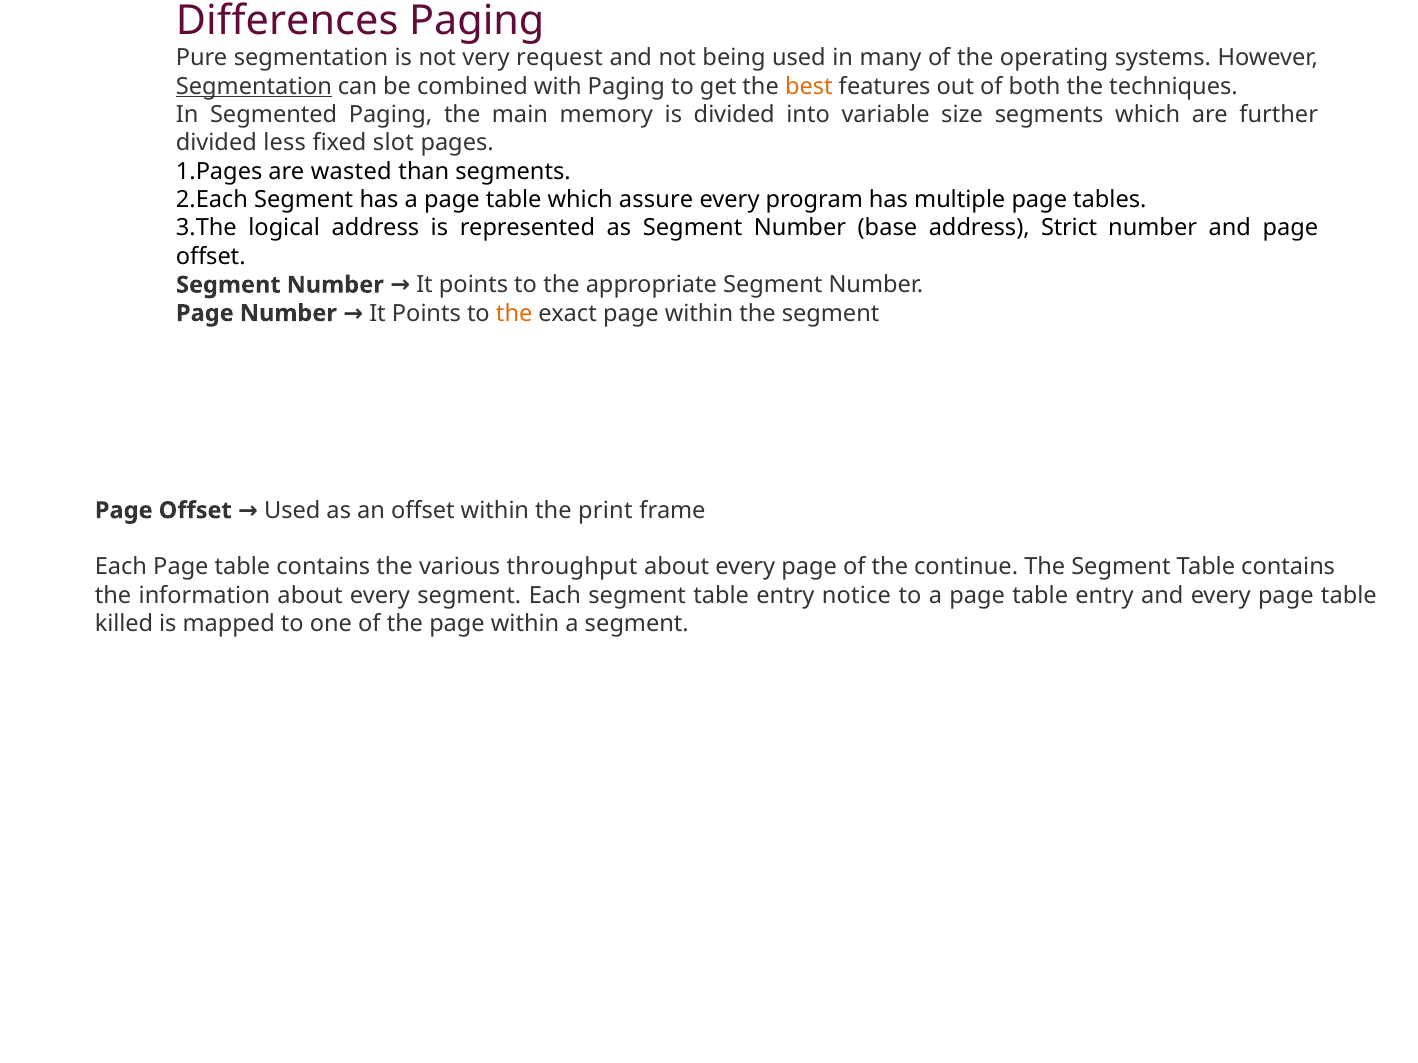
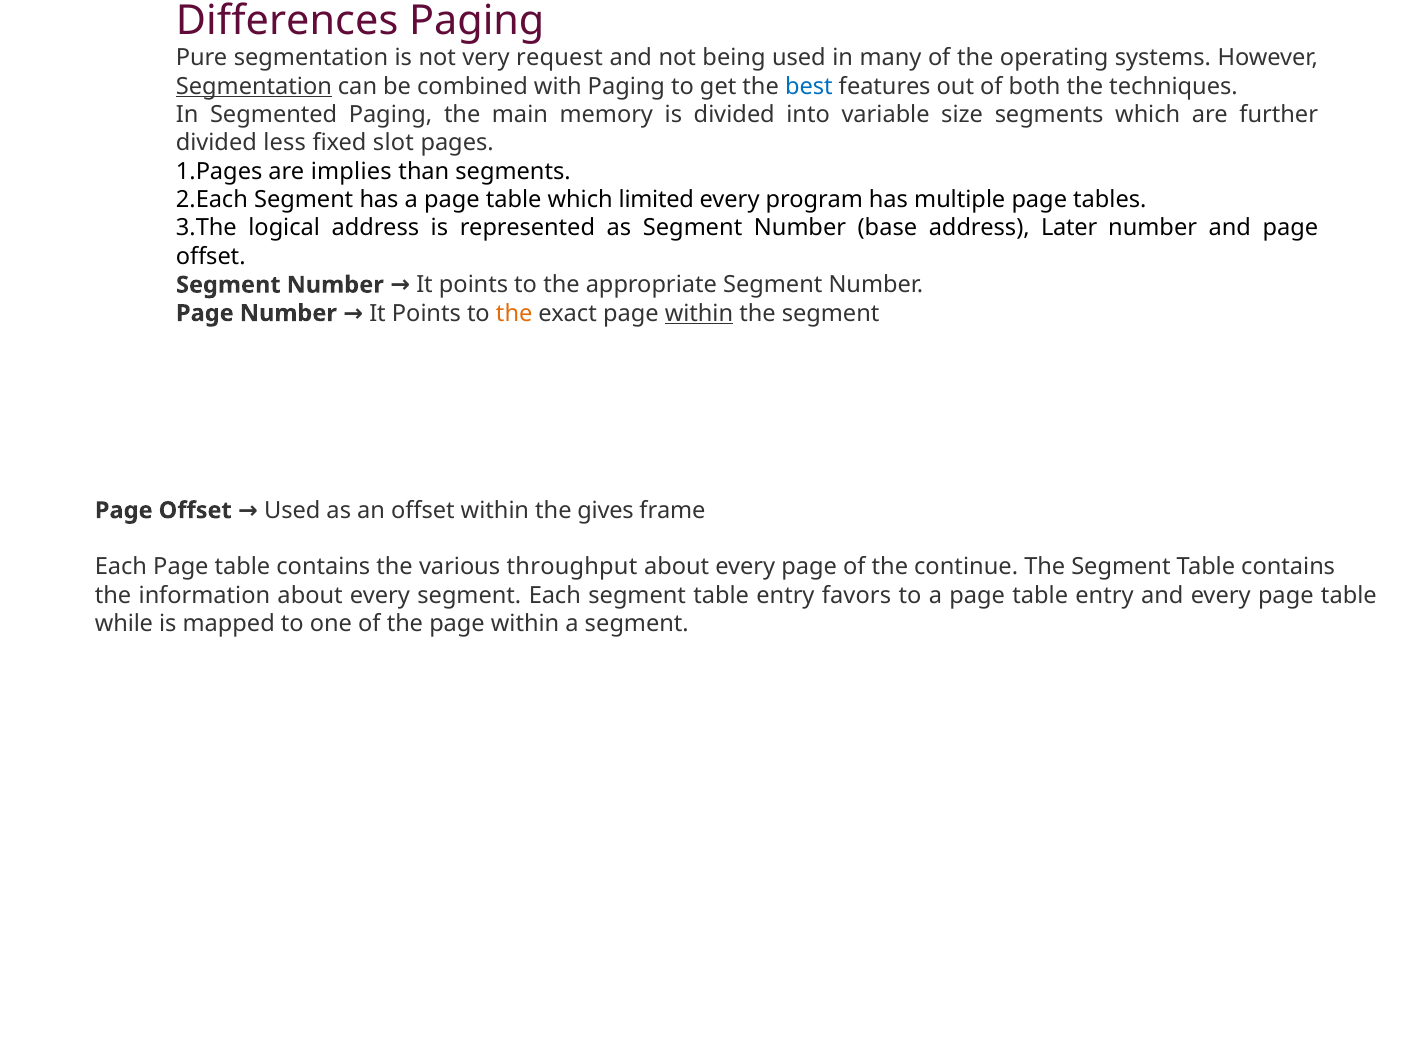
best colour: orange -> blue (809, 86)
wasted: wasted -> implies (351, 172)
assure: assure -> limited (656, 200)
Strict: Strict -> Later (1069, 228)
within underline: none -> present (699, 313)
print: print -> gives (606, 511)
notice: notice -> favors (857, 596)
killed: killed -> while (124, 624)
